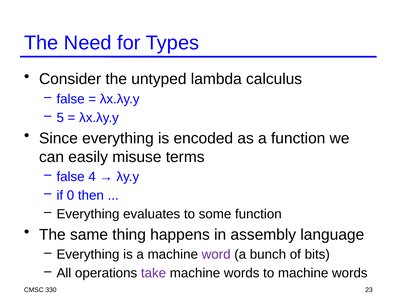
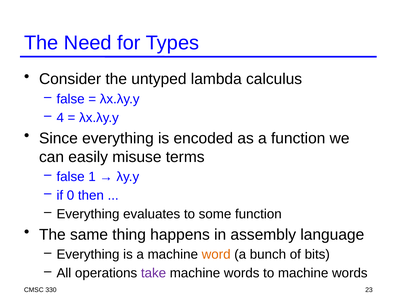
5: 5 -> 4 (60, 118)
4: 4 -> 1 (92, 177)
word colour: purple -> orange (216, 255)
